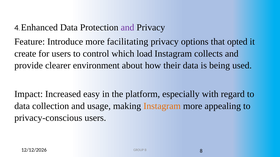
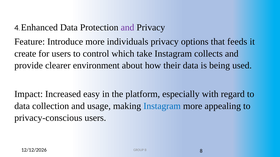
facilitating: facilitating -> individuals (128, 42)
opted: opted -> feeds (237, 42)
load: load -> take (144, 54)
Instagram colour: orange -> blue (162, 106)
